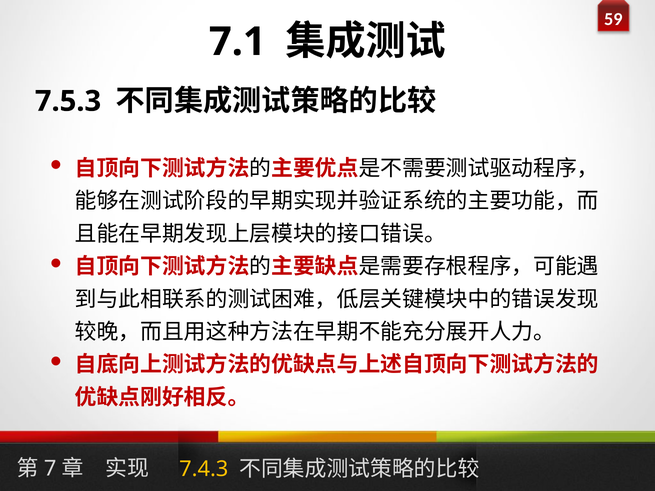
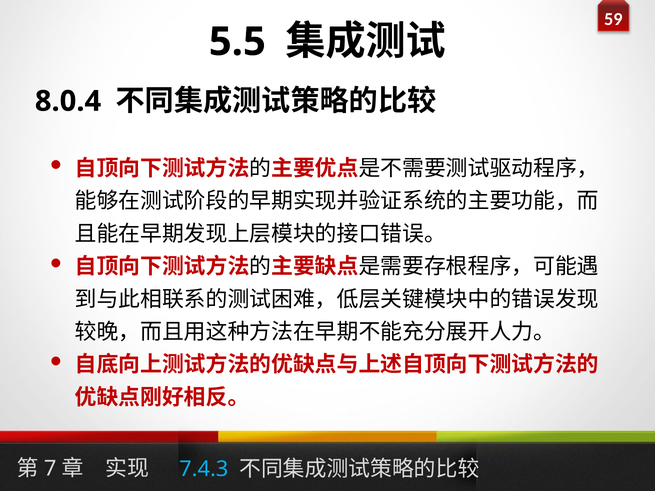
7.1: 7.1 -> 5.5 (237, 42)
7.5.3: 7.5.3 -> 8.0.4 (68, 101)
7.4.3 colour: yellow -> light blue (204, 469)
